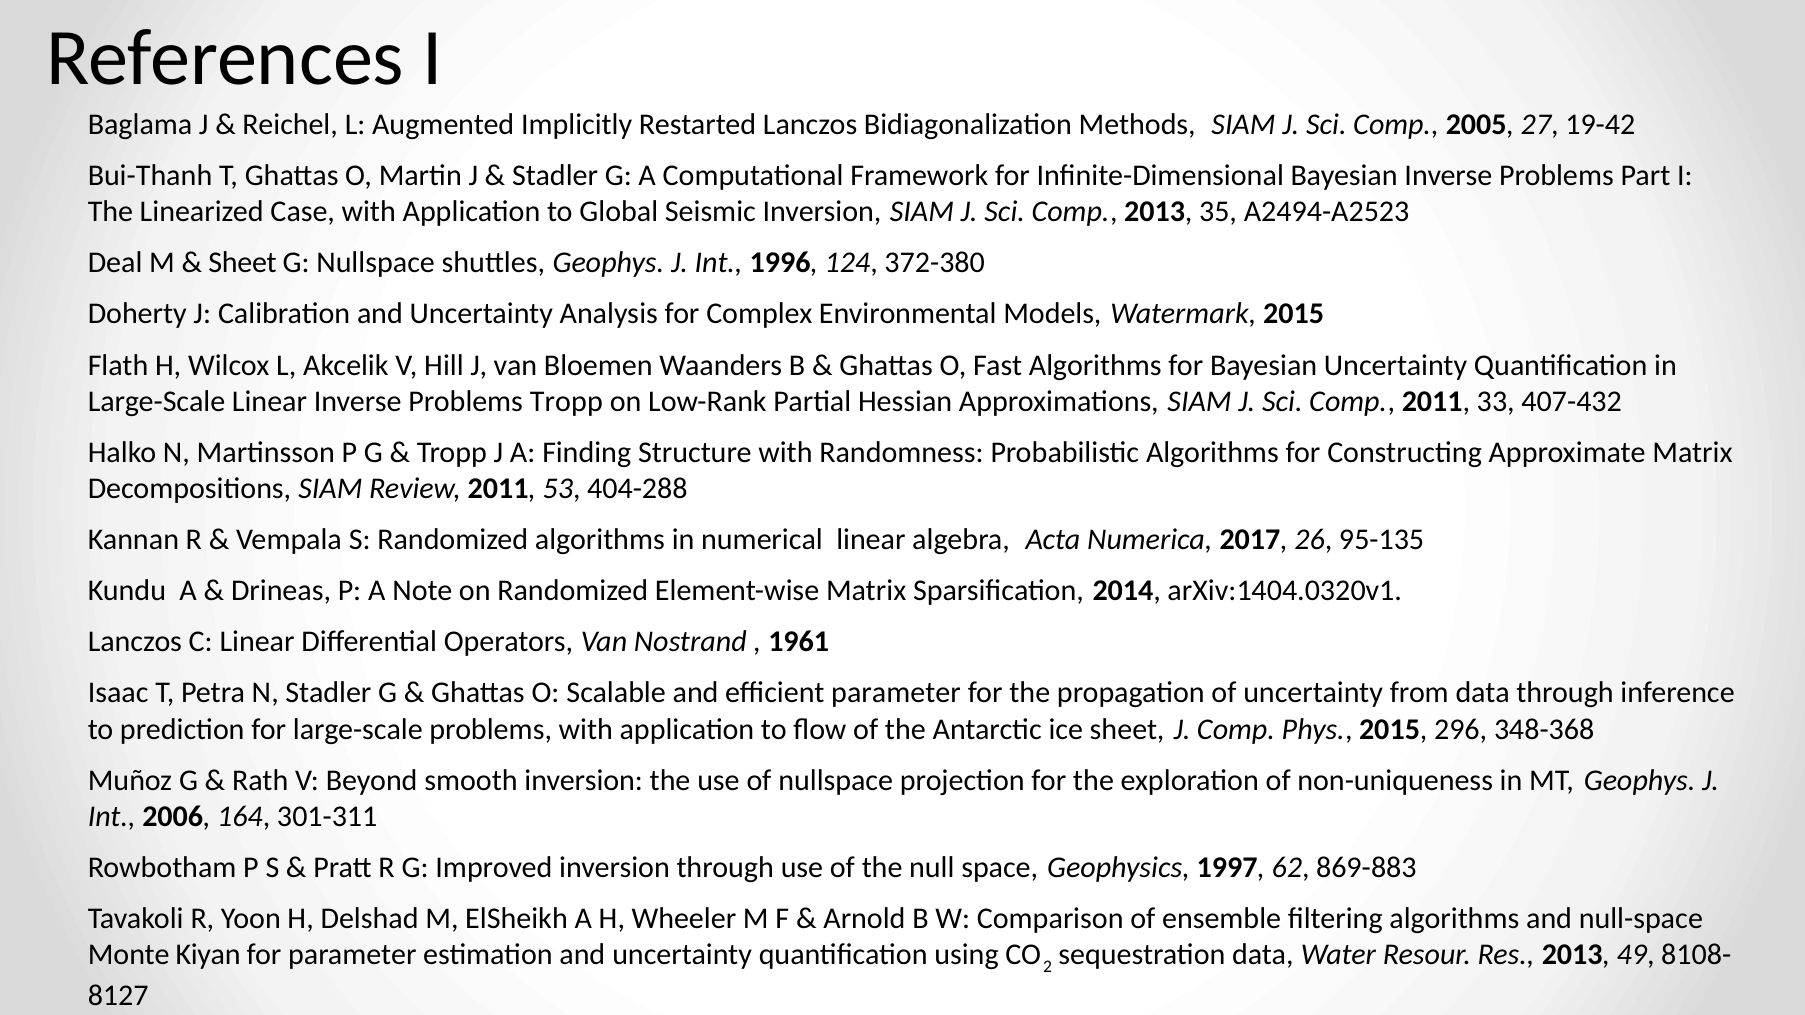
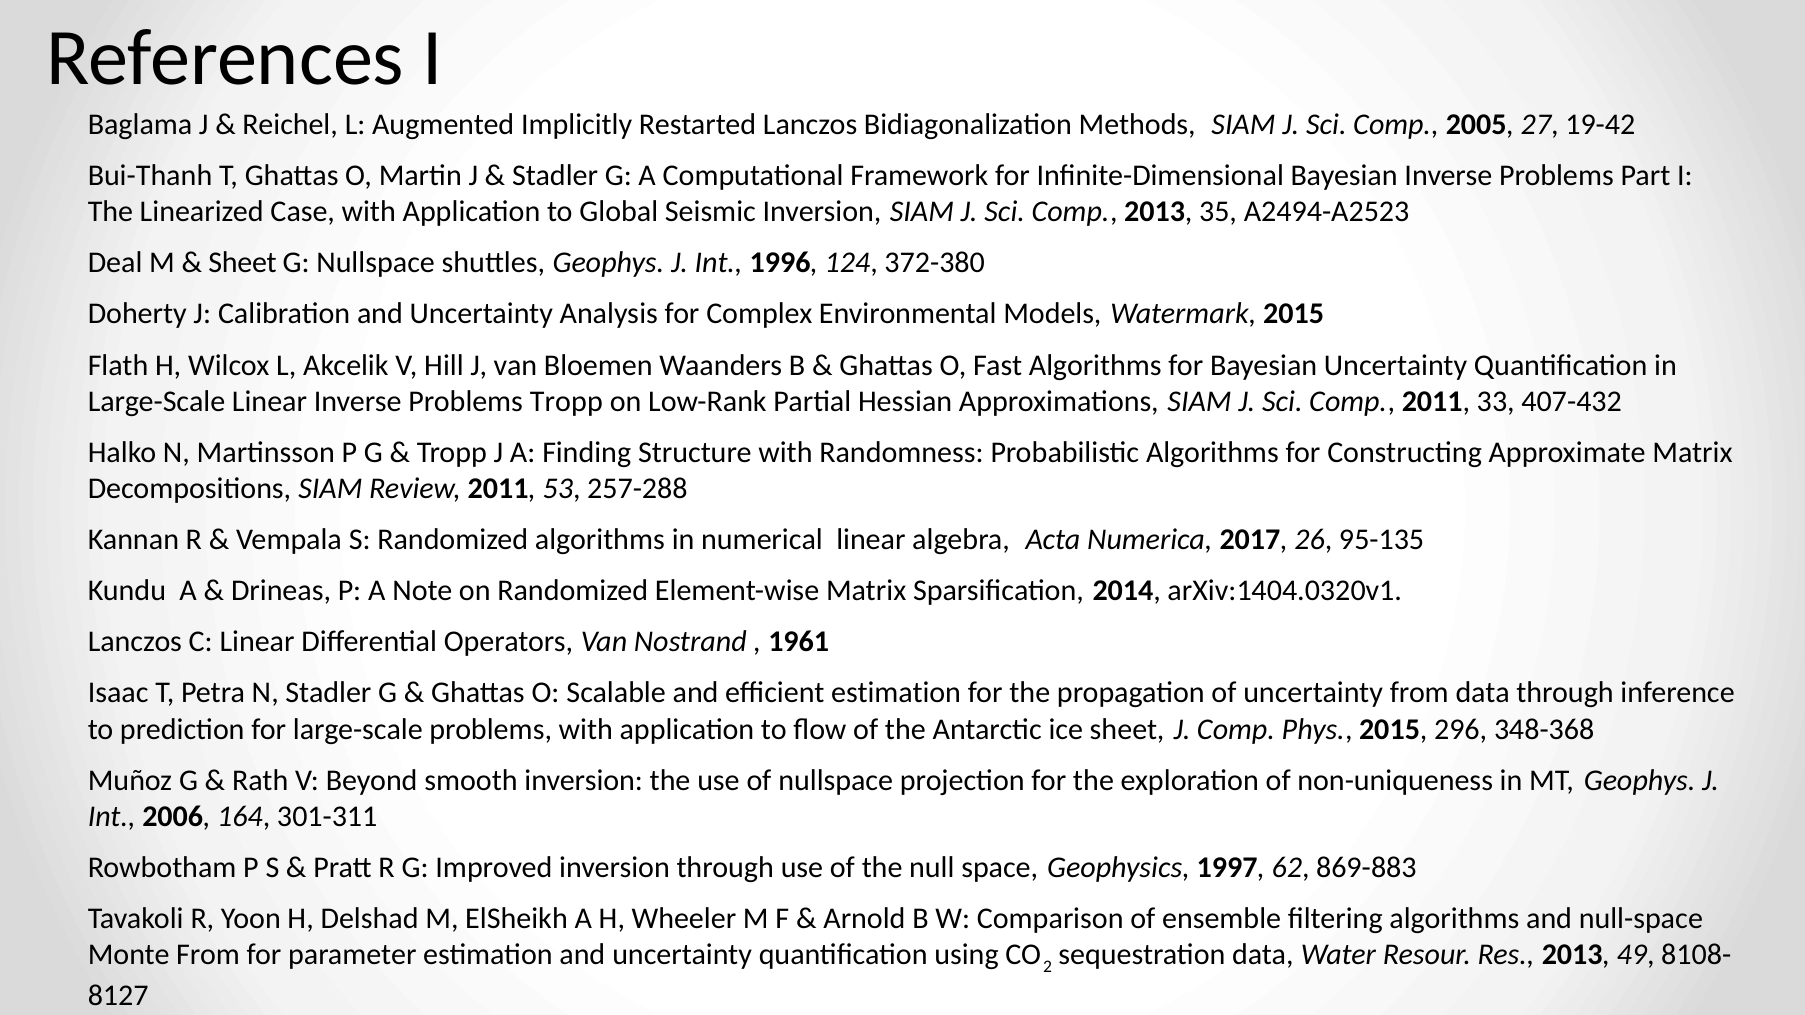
404-288: 404-288 -> 257-288 (637, 489)
efficient parameter: parameter -> estimation (896, 693)
Monte Kiyan: Kiyan -> From (208, 955)
